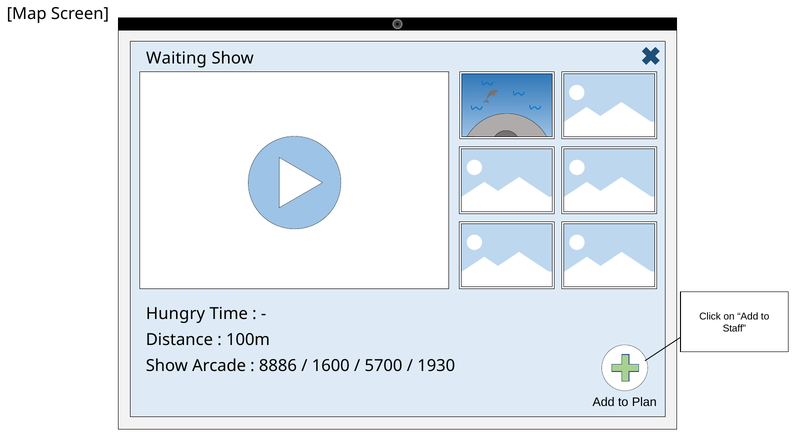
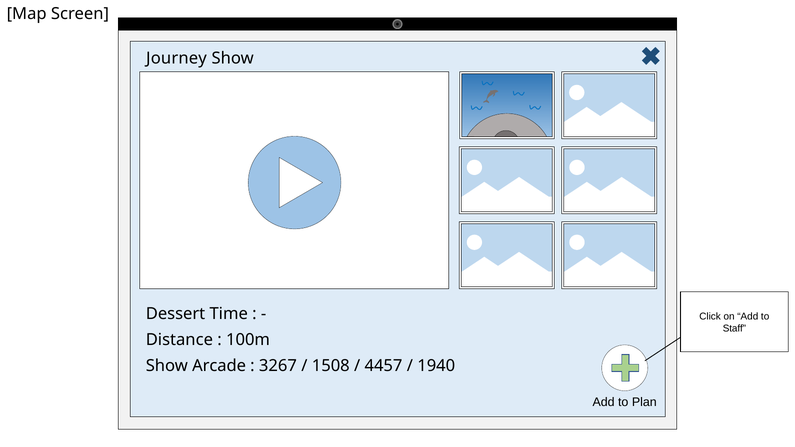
Waiting: Waiting -> Journey (176, 58)
Hungry: Hungry -> Dessert (176, 314)
8886: 8886 -> 3267 (278, 366)
1600: 1600 -> 1508 (331, 366)
5700: 5700 -> 4457 (384, 366)
1930: 1930 -> 1940 (436, 366)
